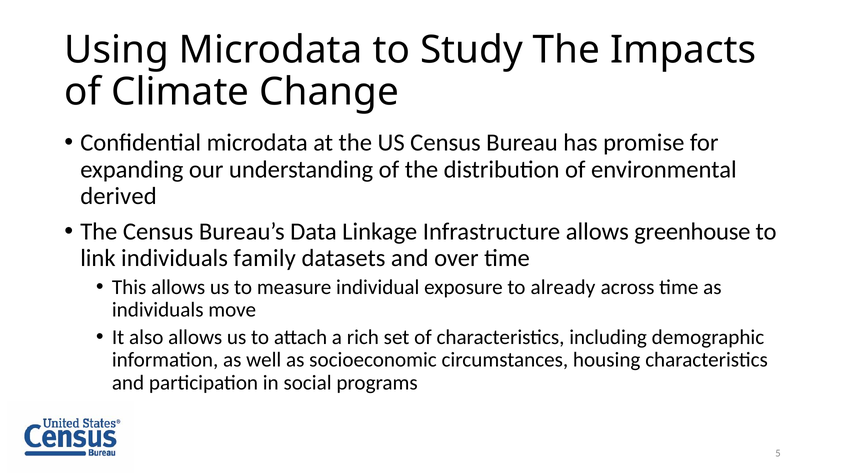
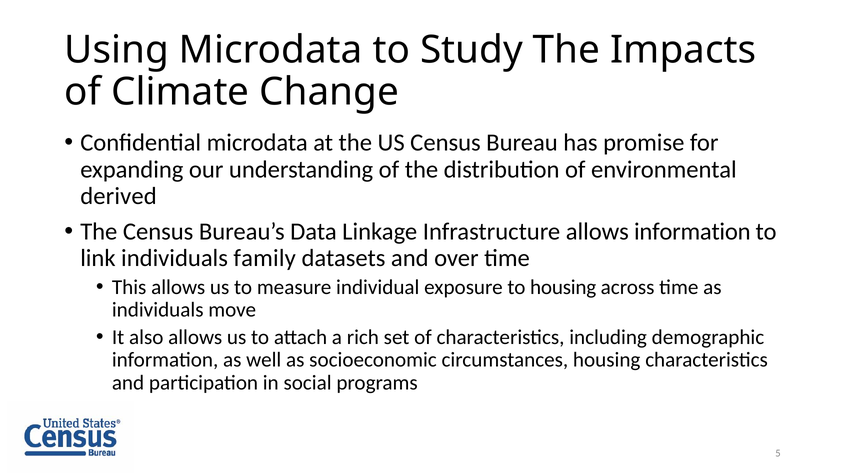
allows greenhouse: greenhouse -> information (692, 232)
to already: already -> housing (563, 287)
